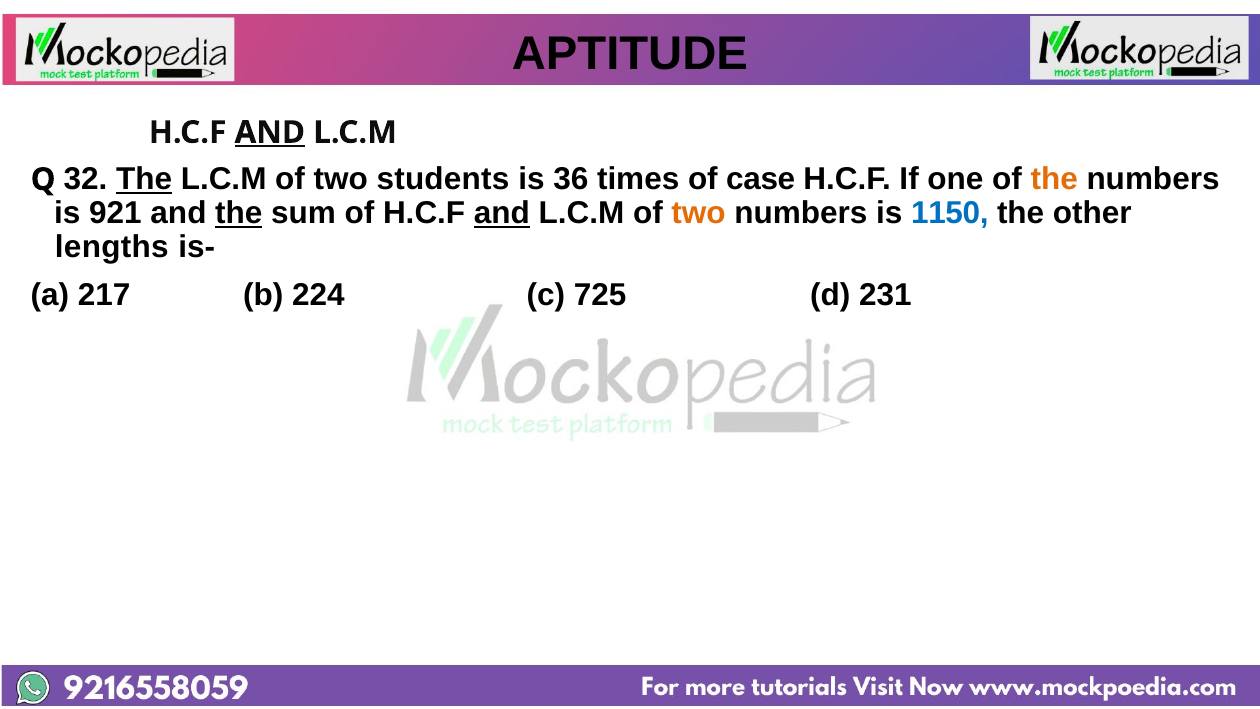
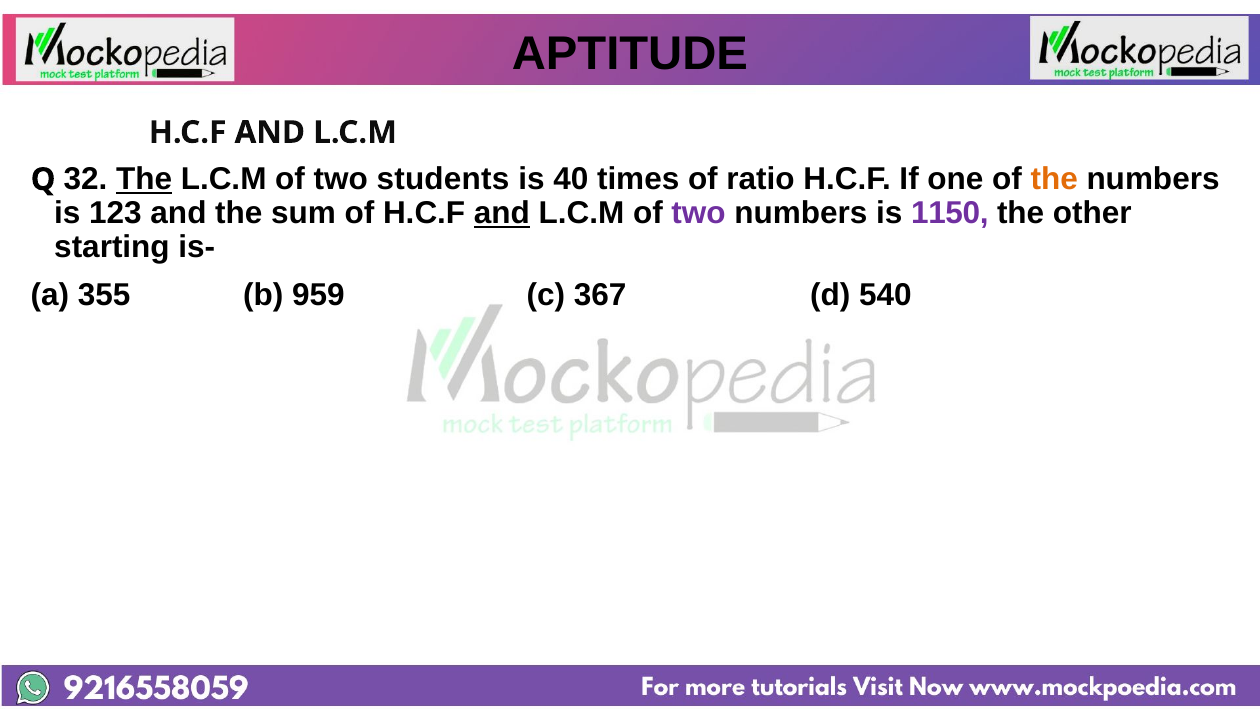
AND underline: present -> none (270, 132)
36: 36 -> 40 (571, 179)
case: case -> ratio (761, 179)
921: 921 -> 123 (115, 213)
the underline: present -> none (239, 213)
two colour: orange -> purple (699, 213)
1150 colour: blue -> purple (950, 213)
lengths: lengths -> starting (112, 248)
217: 217 -> 355 (104, 295)
224: 224 -> 959 (318, 295)
725: 725 -> 367 (600, 295)
231: 231 -> 540 (885, 295)
